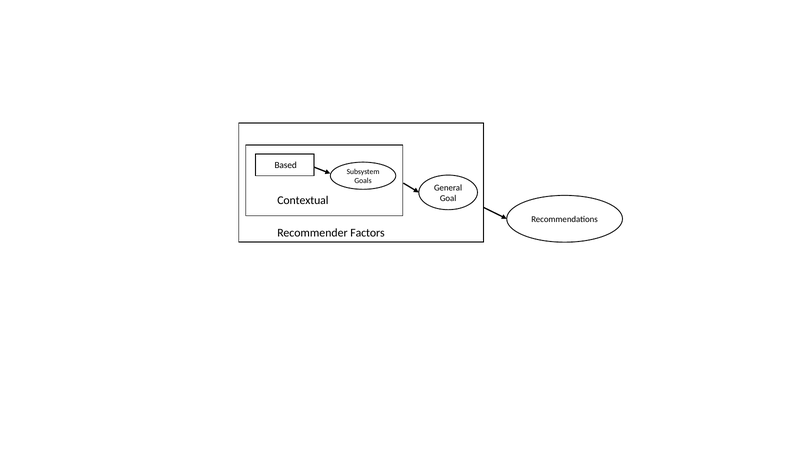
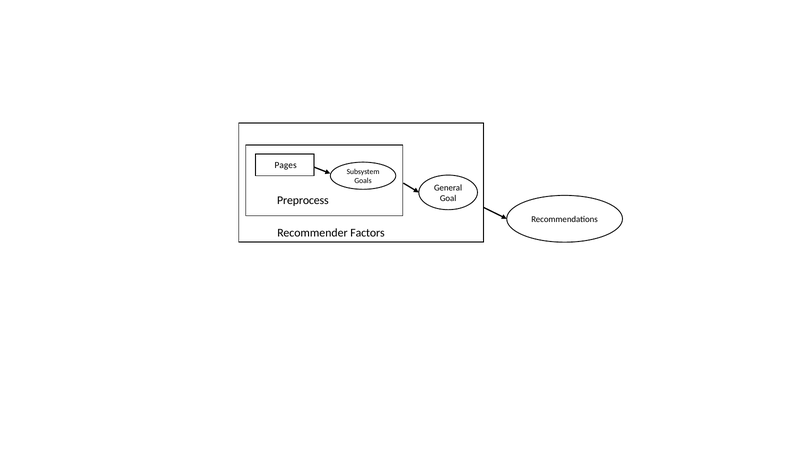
Based: Based -> Pages (286, 165)
Contextual: Contextual -> Preprocess (303, 200)
